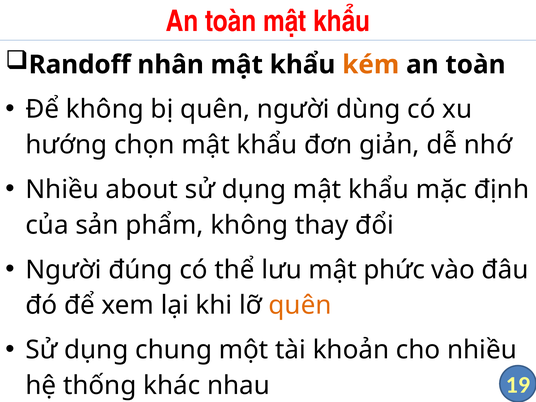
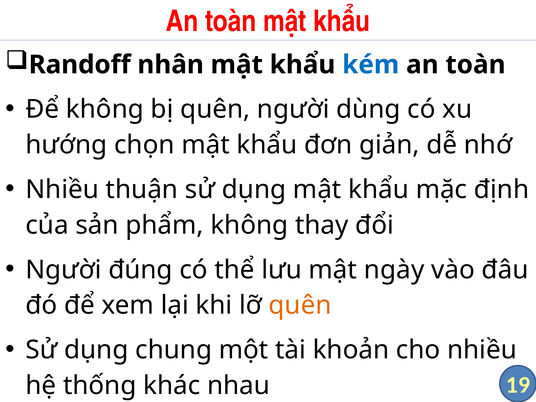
kém colour: orange -> blue (371, 65)
about: about -> thuận (142, 190)
phức: phức -> ngày (394, 270)
